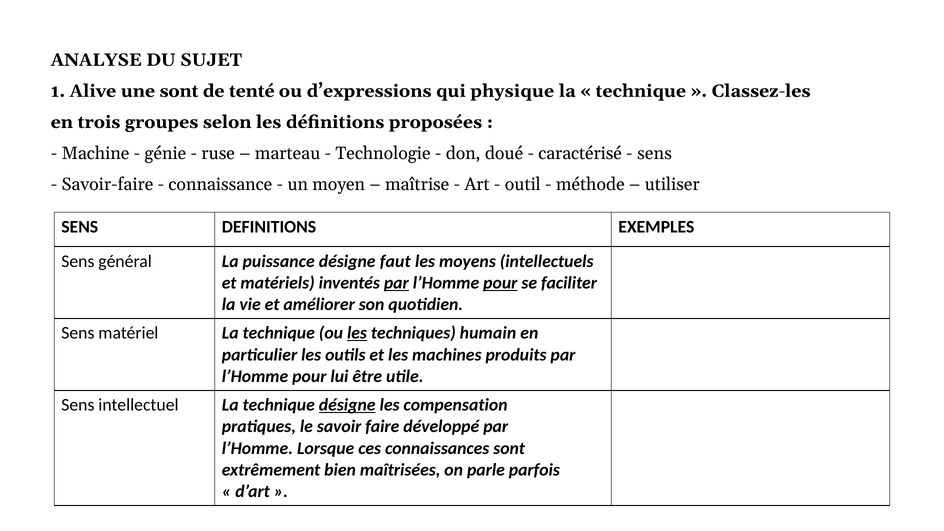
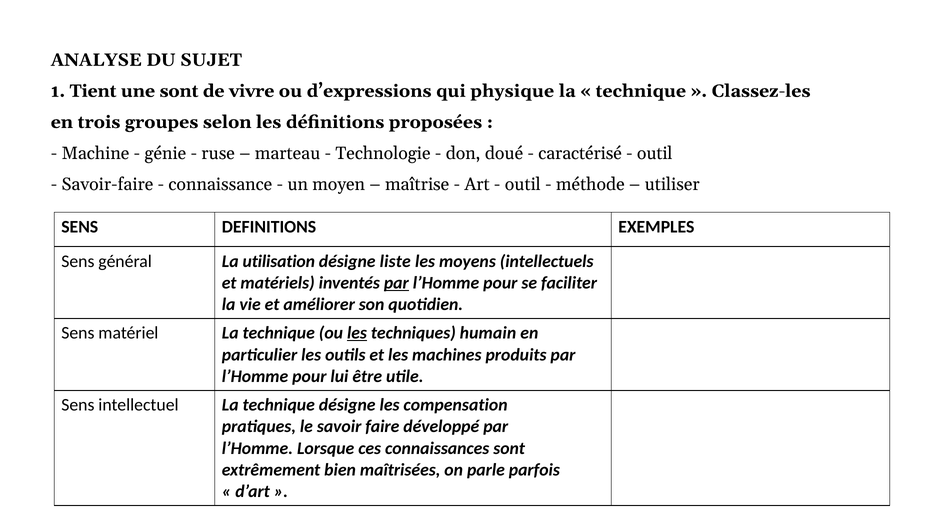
Alive: Alive -> Tient (93, 91)
tenté: tenté -> vivre (252, 91)
sens: sens -> outil (655, 153)
puissance: puissance -> utilisation (279, 261)
faut: faut -> liste (395, 261)
pour underline: present -> none (500, 283)
désigne underline: present -> none (347, 405)
